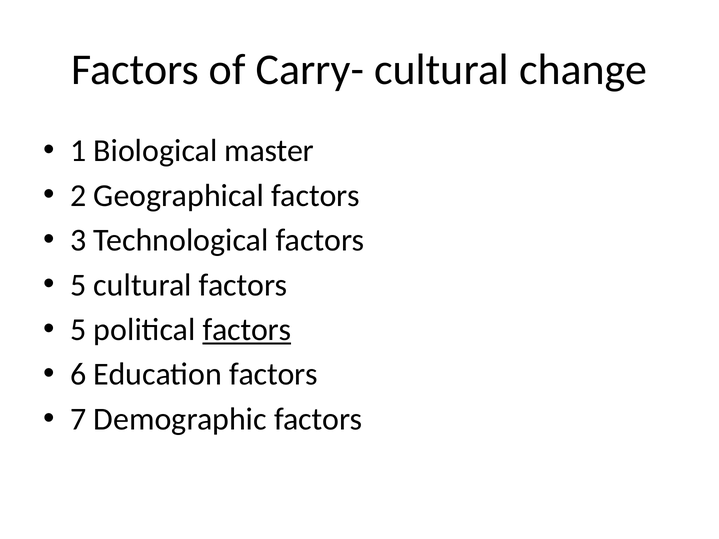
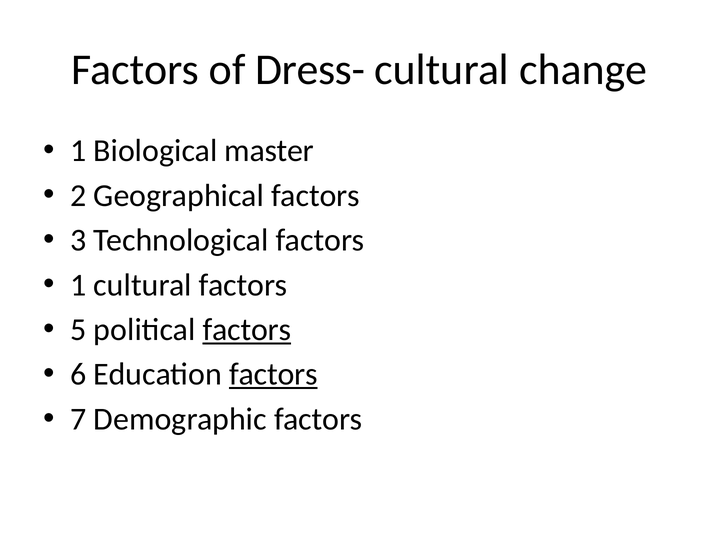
Carry-: Carry- -> Dress- (310, 70)
5: 5 -> 1 (78, 285)
factors underline: none -> present (273, 375)
